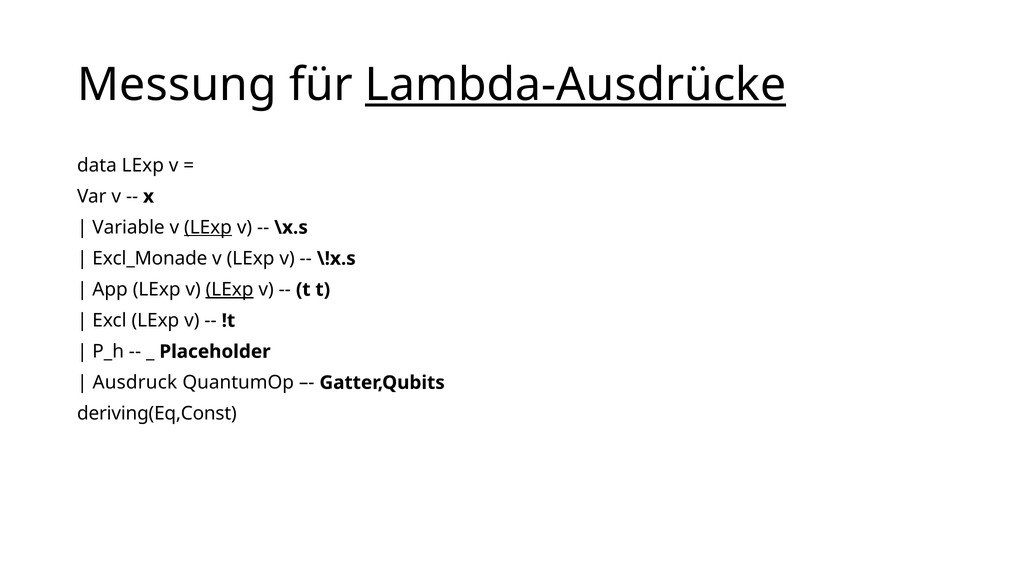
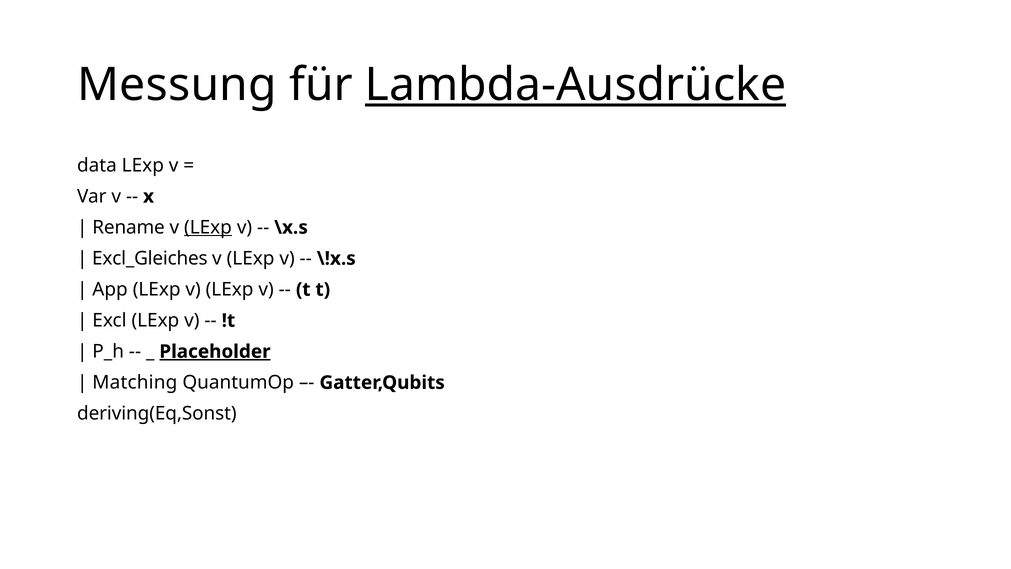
Variable: Variable -> Rename (129, 227)
Excl_Monade: Excl_Monade -> Excl_Gleiches (150, 258)
LExp underline: present -> none (230, 289)
Placeholder underline: none -> present (215, 351)
Ausdruck: Ausdruck -> Matching (135, 382)
deriving(Eq,Const: deriving(Eq,Const -> deriving(Eq,Sonst (157, 413)
